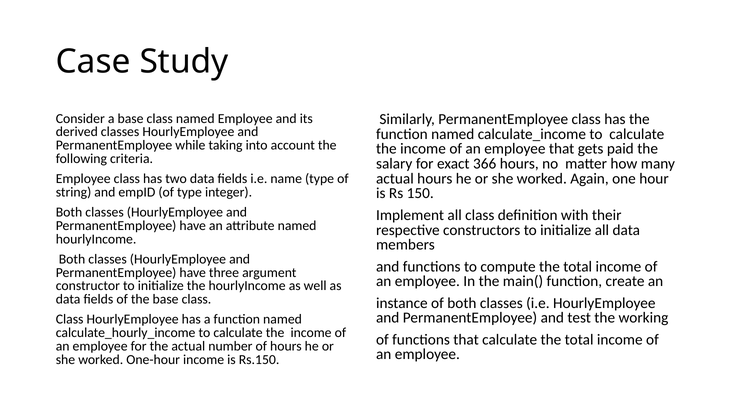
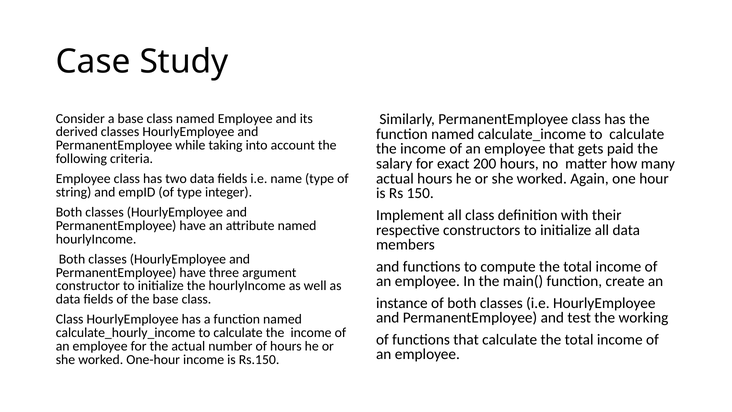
366: 366 -> 200 (485, 164)
